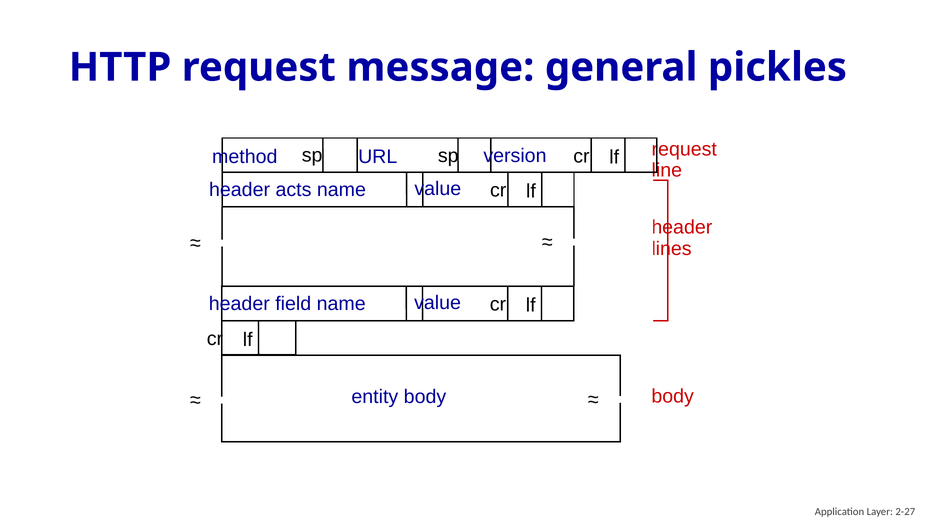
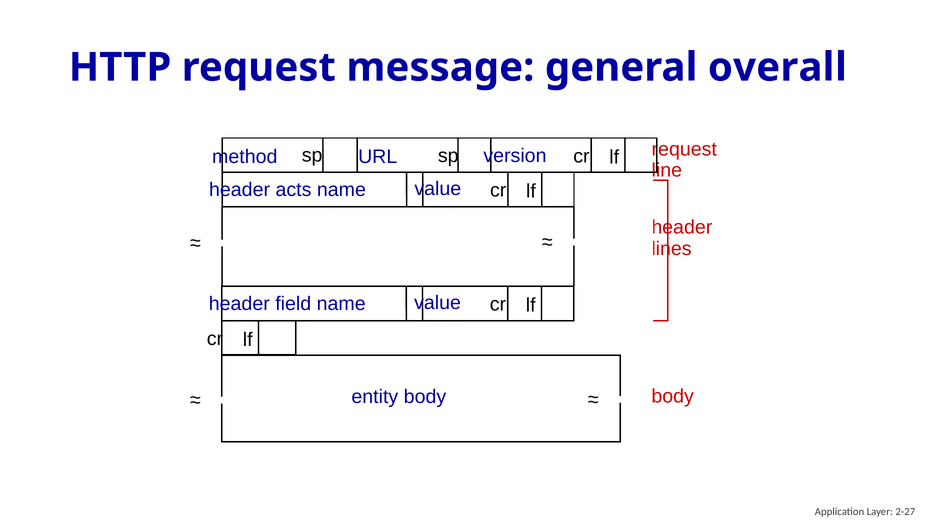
pickles: pickles -> overall (777, 67)
